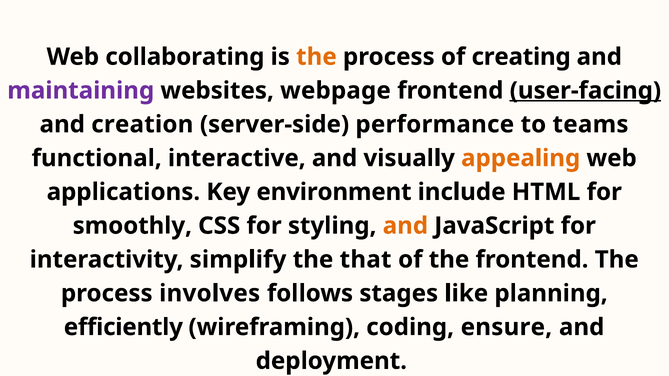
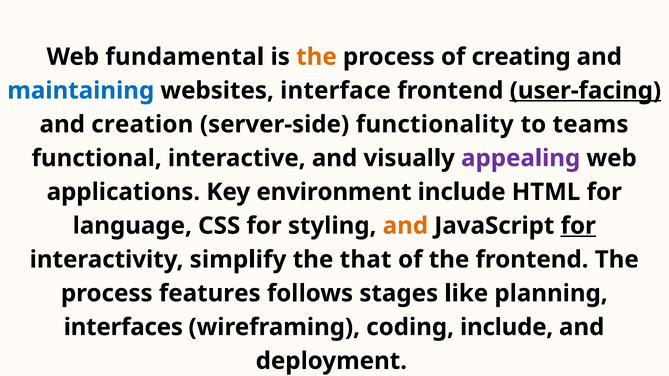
collaborating: collaborating -> fundamental (185, 57)
maintaining colour: purple -> blue (81, 91)
webpage: webpage -> interface (335, 91)
performance: performance -> functionality (435, 124)
appealing colour: orange -> purple (521, 158)
smoothly: smoothly -> language (132, 226)
for underline: none -> present (578, 226)
involves: involves -> features (210, 294)
efficiently: efficiently -> interfaces (123, 327)
coding ensure: ensure -> include (507, 327)
